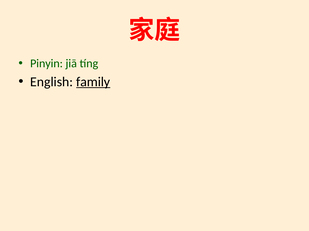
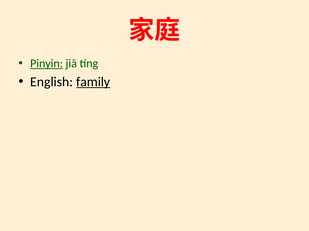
Pinyin underline: none -> present (47, 64)
